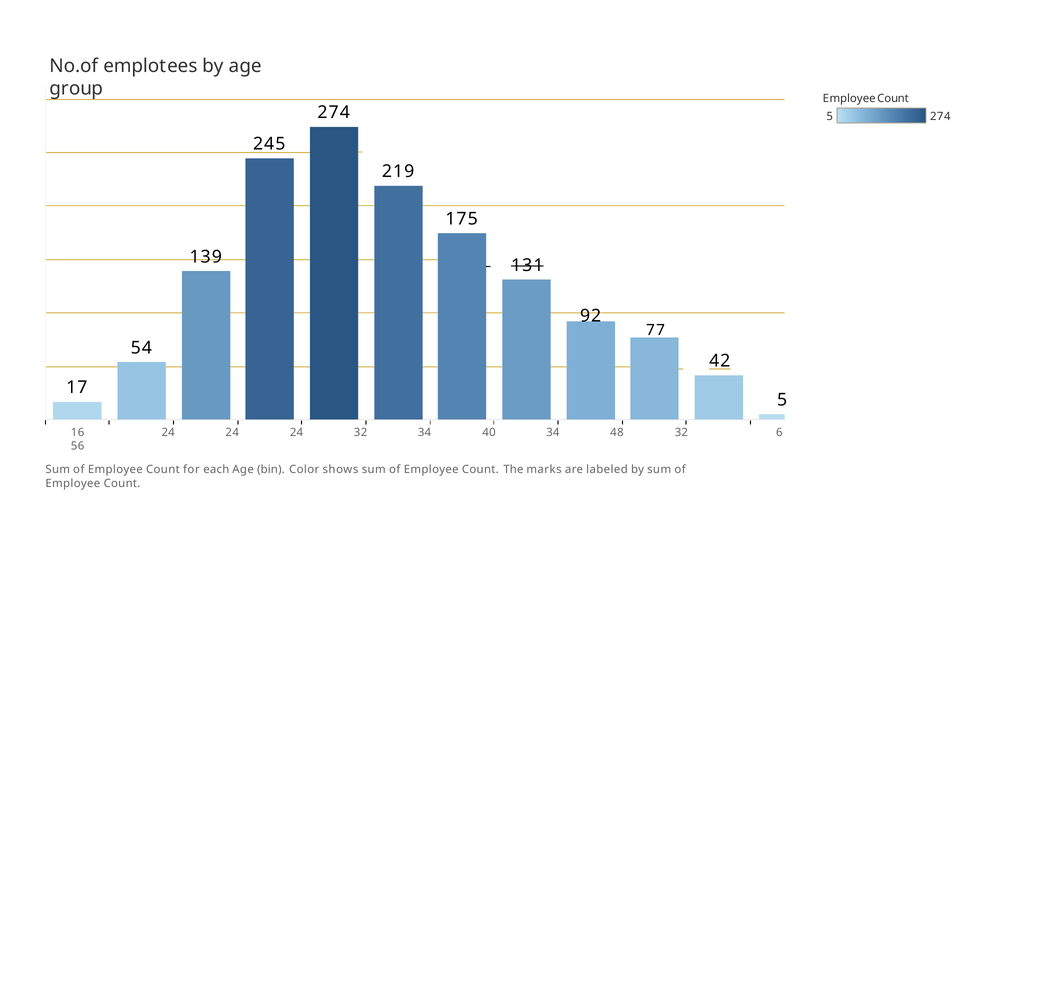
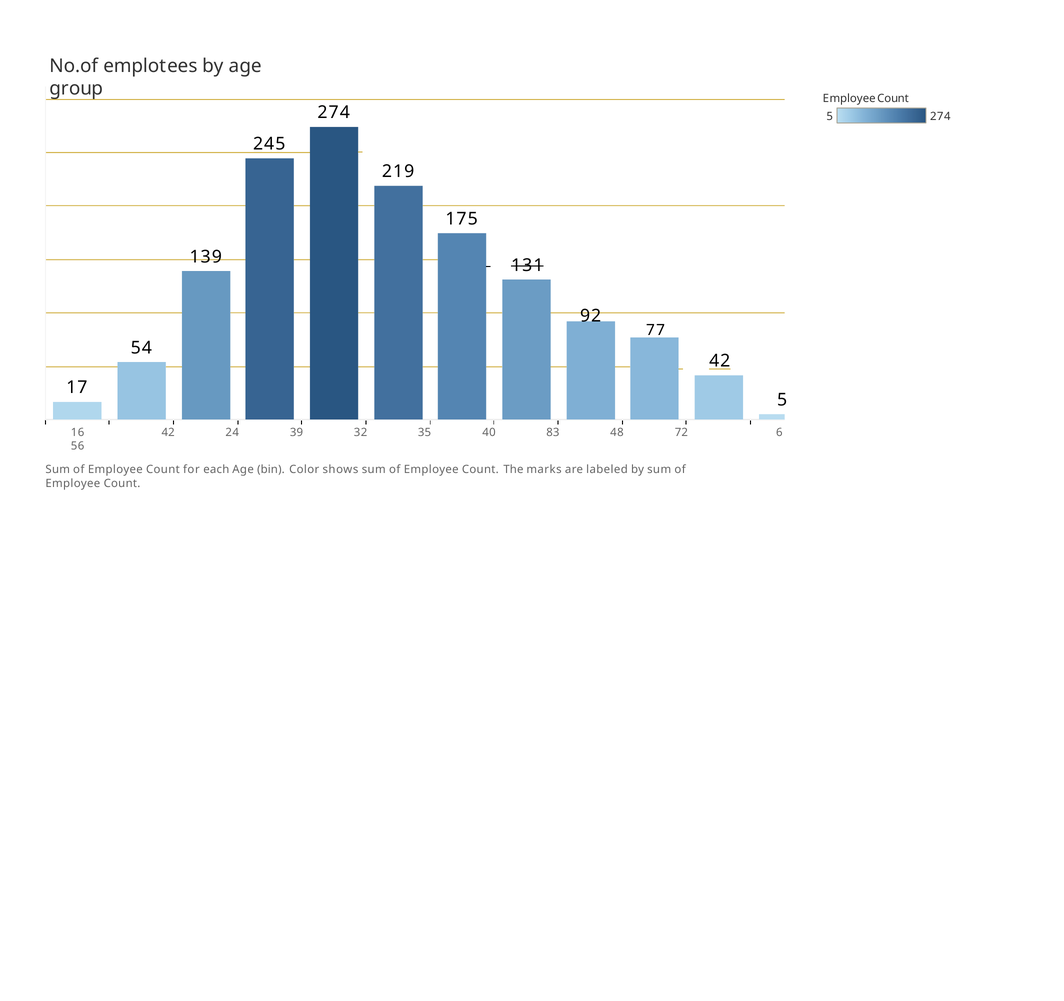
16 24: 24 -> 42 (168, 432)
24: 24 -> 39 (297, 432)
32 34: 34 -> 35 (425, 432)
40 34: 34 -> 83 (553, 432)
48 32: 32 -> 72 (681, 432)
